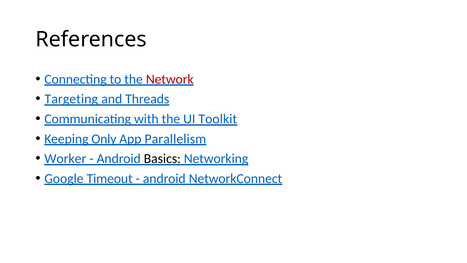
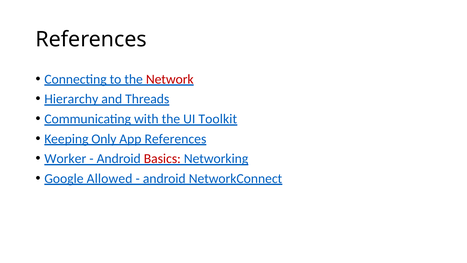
Targeting: Targeting -> Hierarchy (71, 99)
App Parallelism: Parallelism -> References (175, 139)
Basics colour: black -> red (162, 159)
Timeout: Timeout -> Allowed (110, 178)
